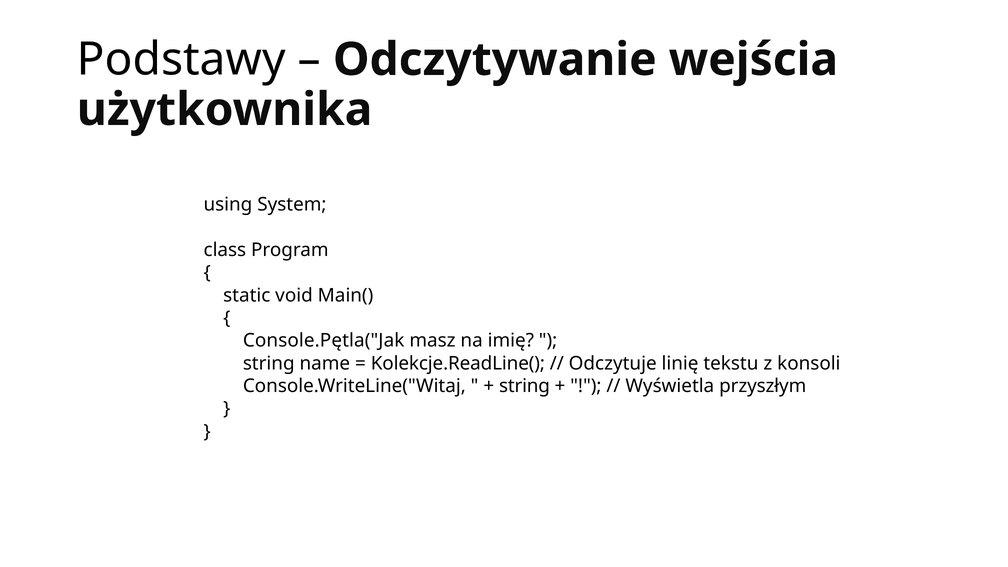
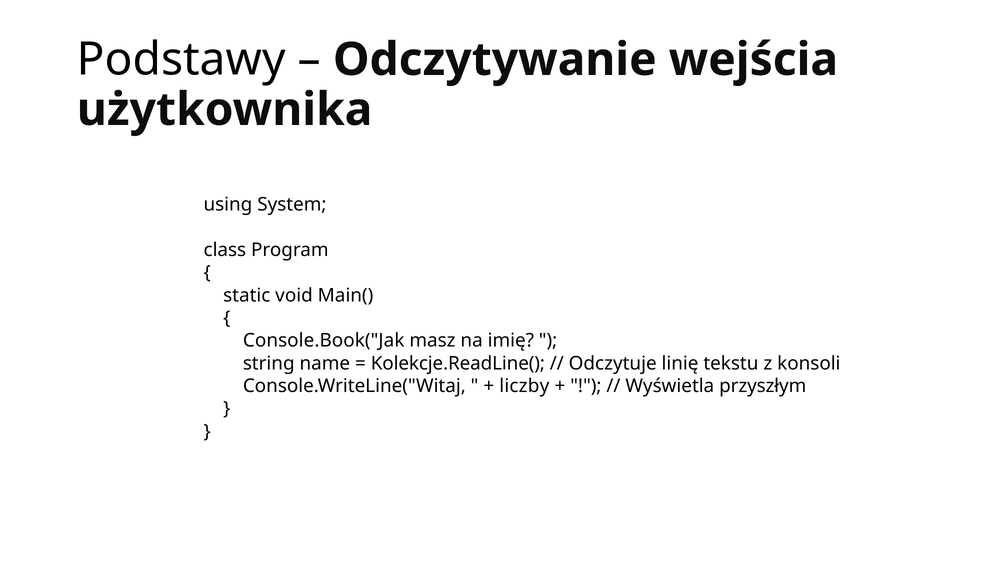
Console.Pętla("Jak: Console.Pętla("Jak -> Console.Book("Jak (324, 341)
string: string -> liczby (524, 386)
